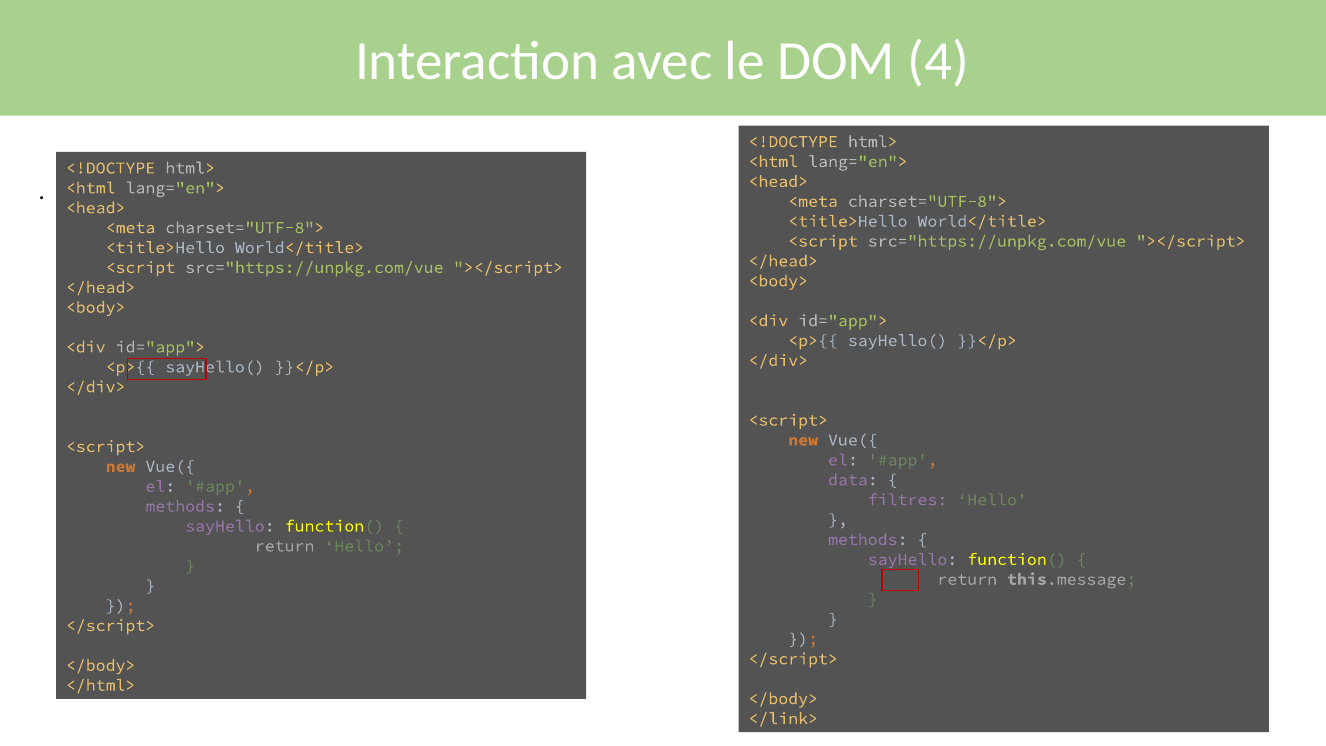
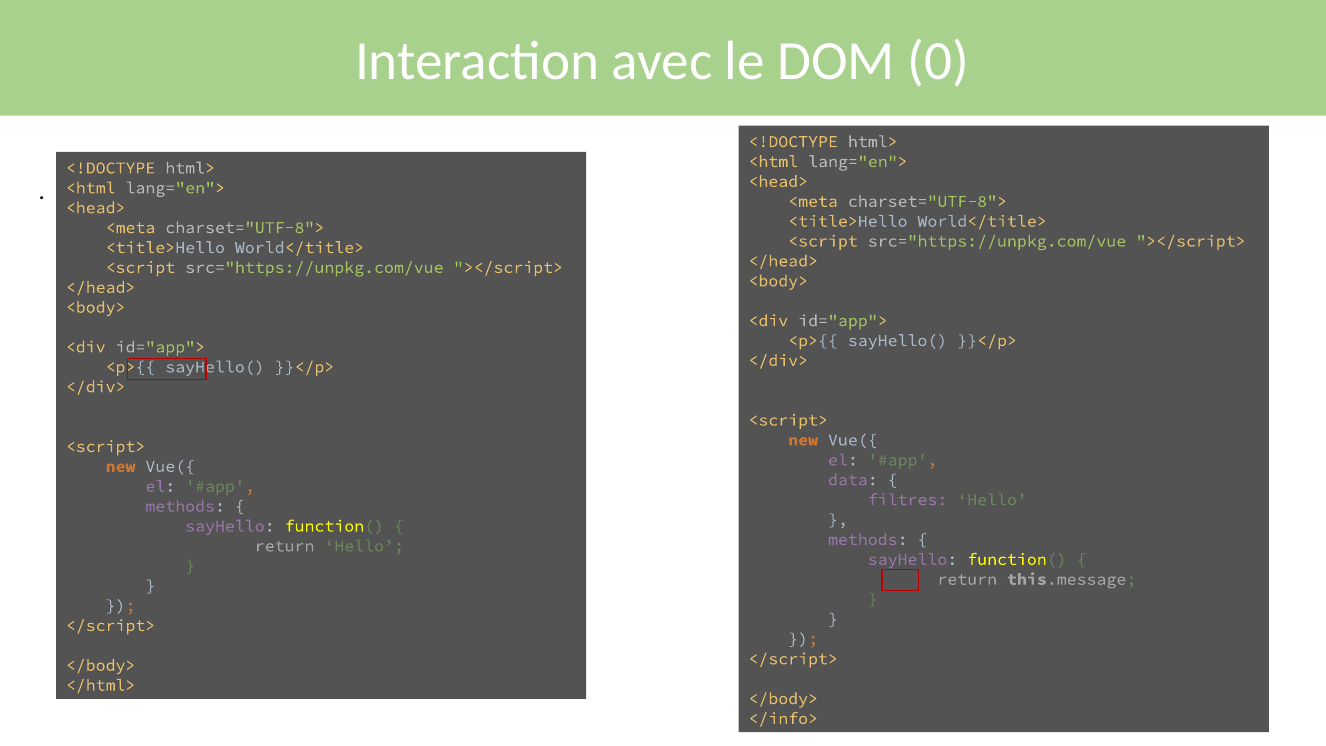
4: 4 -> 0 (938, 62)
</link>: </link> -> </info> (783, 718)
